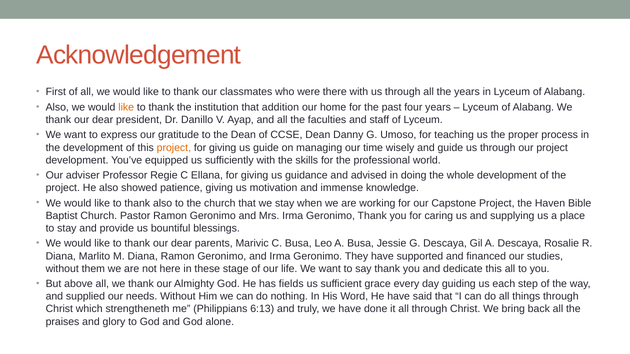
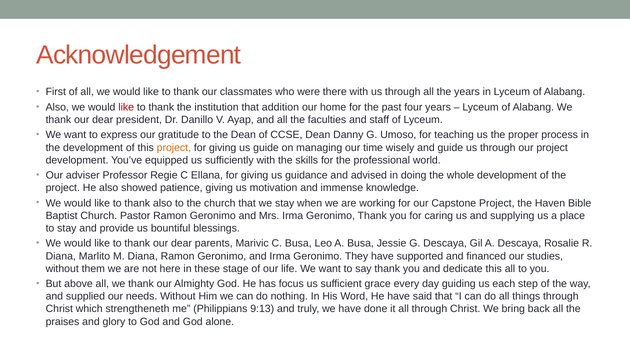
like colour: orange -> red (126, 107)
fields: fields -> focus (291, 284)
6:13: 6:13 -> 9:13 (262, 309)
